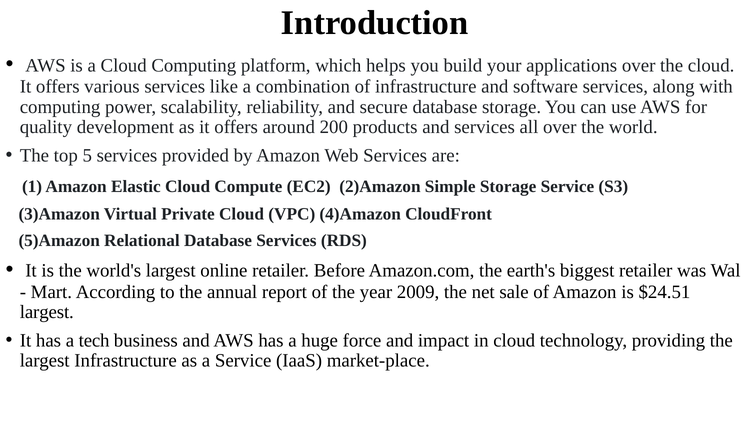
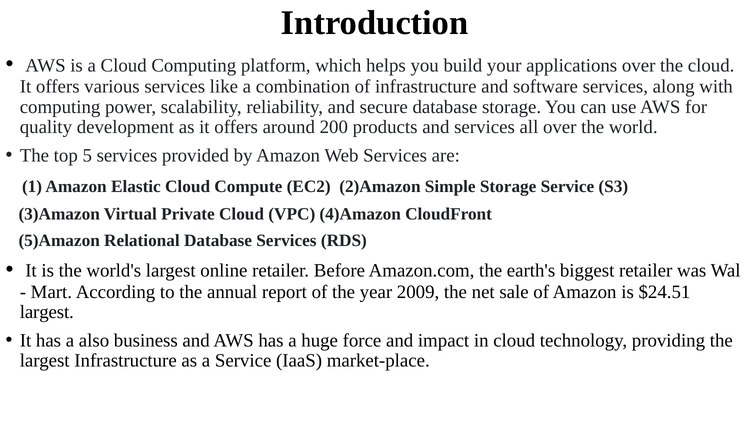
tech: tech -> also (94, 340)
